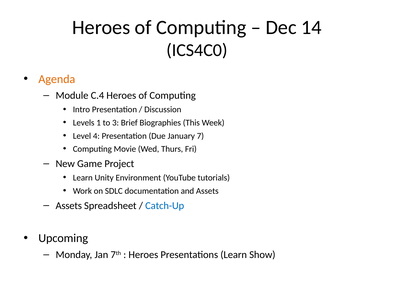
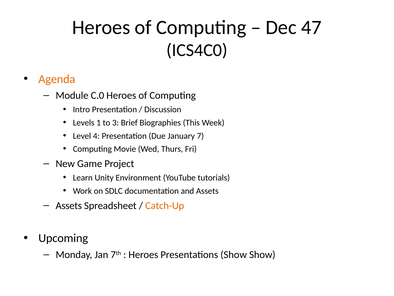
14: 14 -> 47 (311, 27)
C.4: C.4 -> C.0 (97, 95)
Catch-Up colour: blue -> orange (165, 205)
Presentations Learn: Learn -> Show (234, 254)
